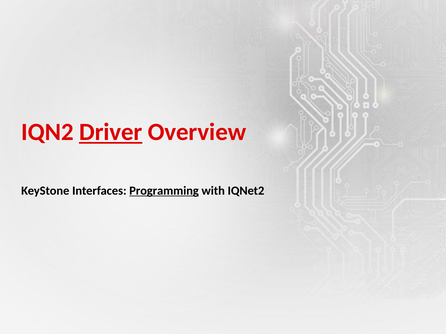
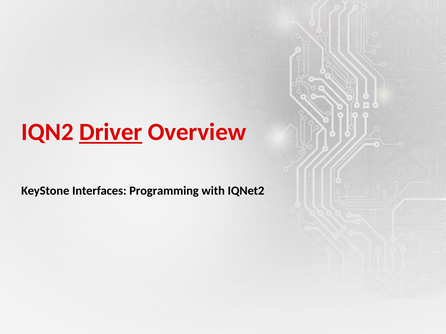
Programming underline: present -> none (164, 191)
